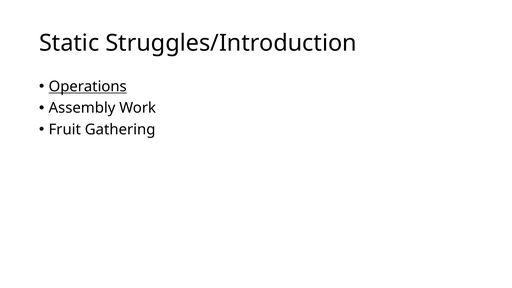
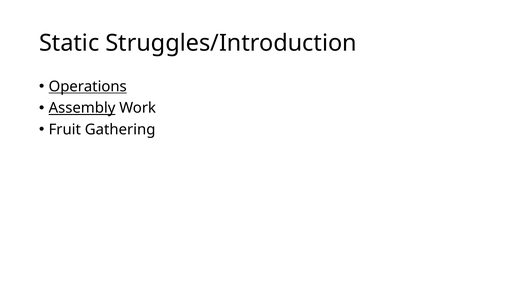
Assembly underline: none -> present (82, 108)
